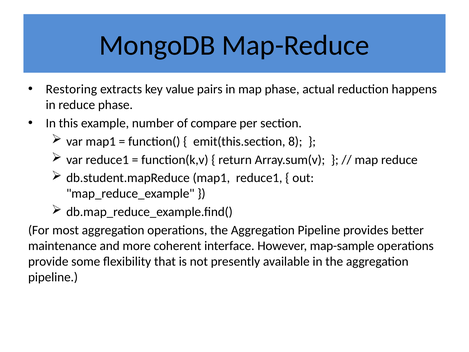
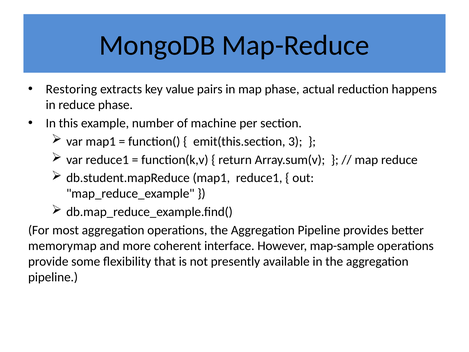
compare: compare -> machine (214, 123)
8: 8 -> 3 (295, 141)
maintenance: maintenance -> memorymap (62, 246)
